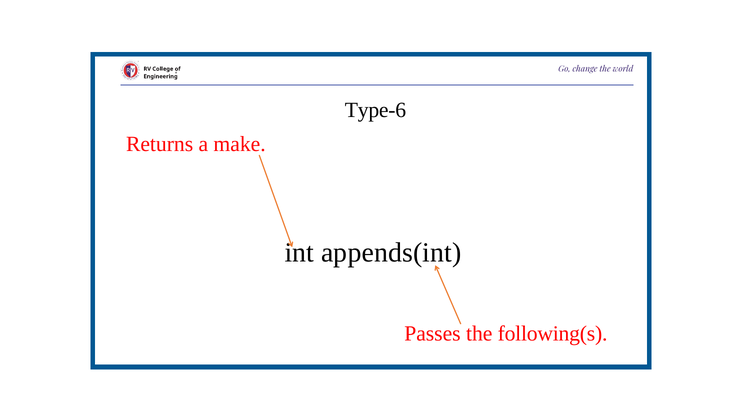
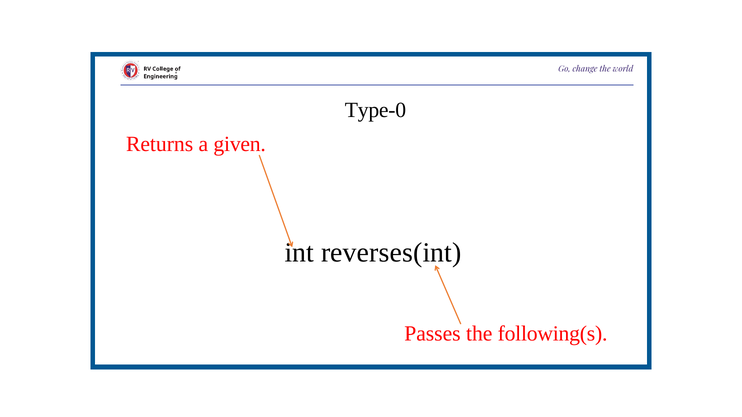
Type-6: Type-6 -> Type-0 (375, 110)
make: make -> given (240, 144)
appends(int: appends(int -> reverses(int (391, 253)
